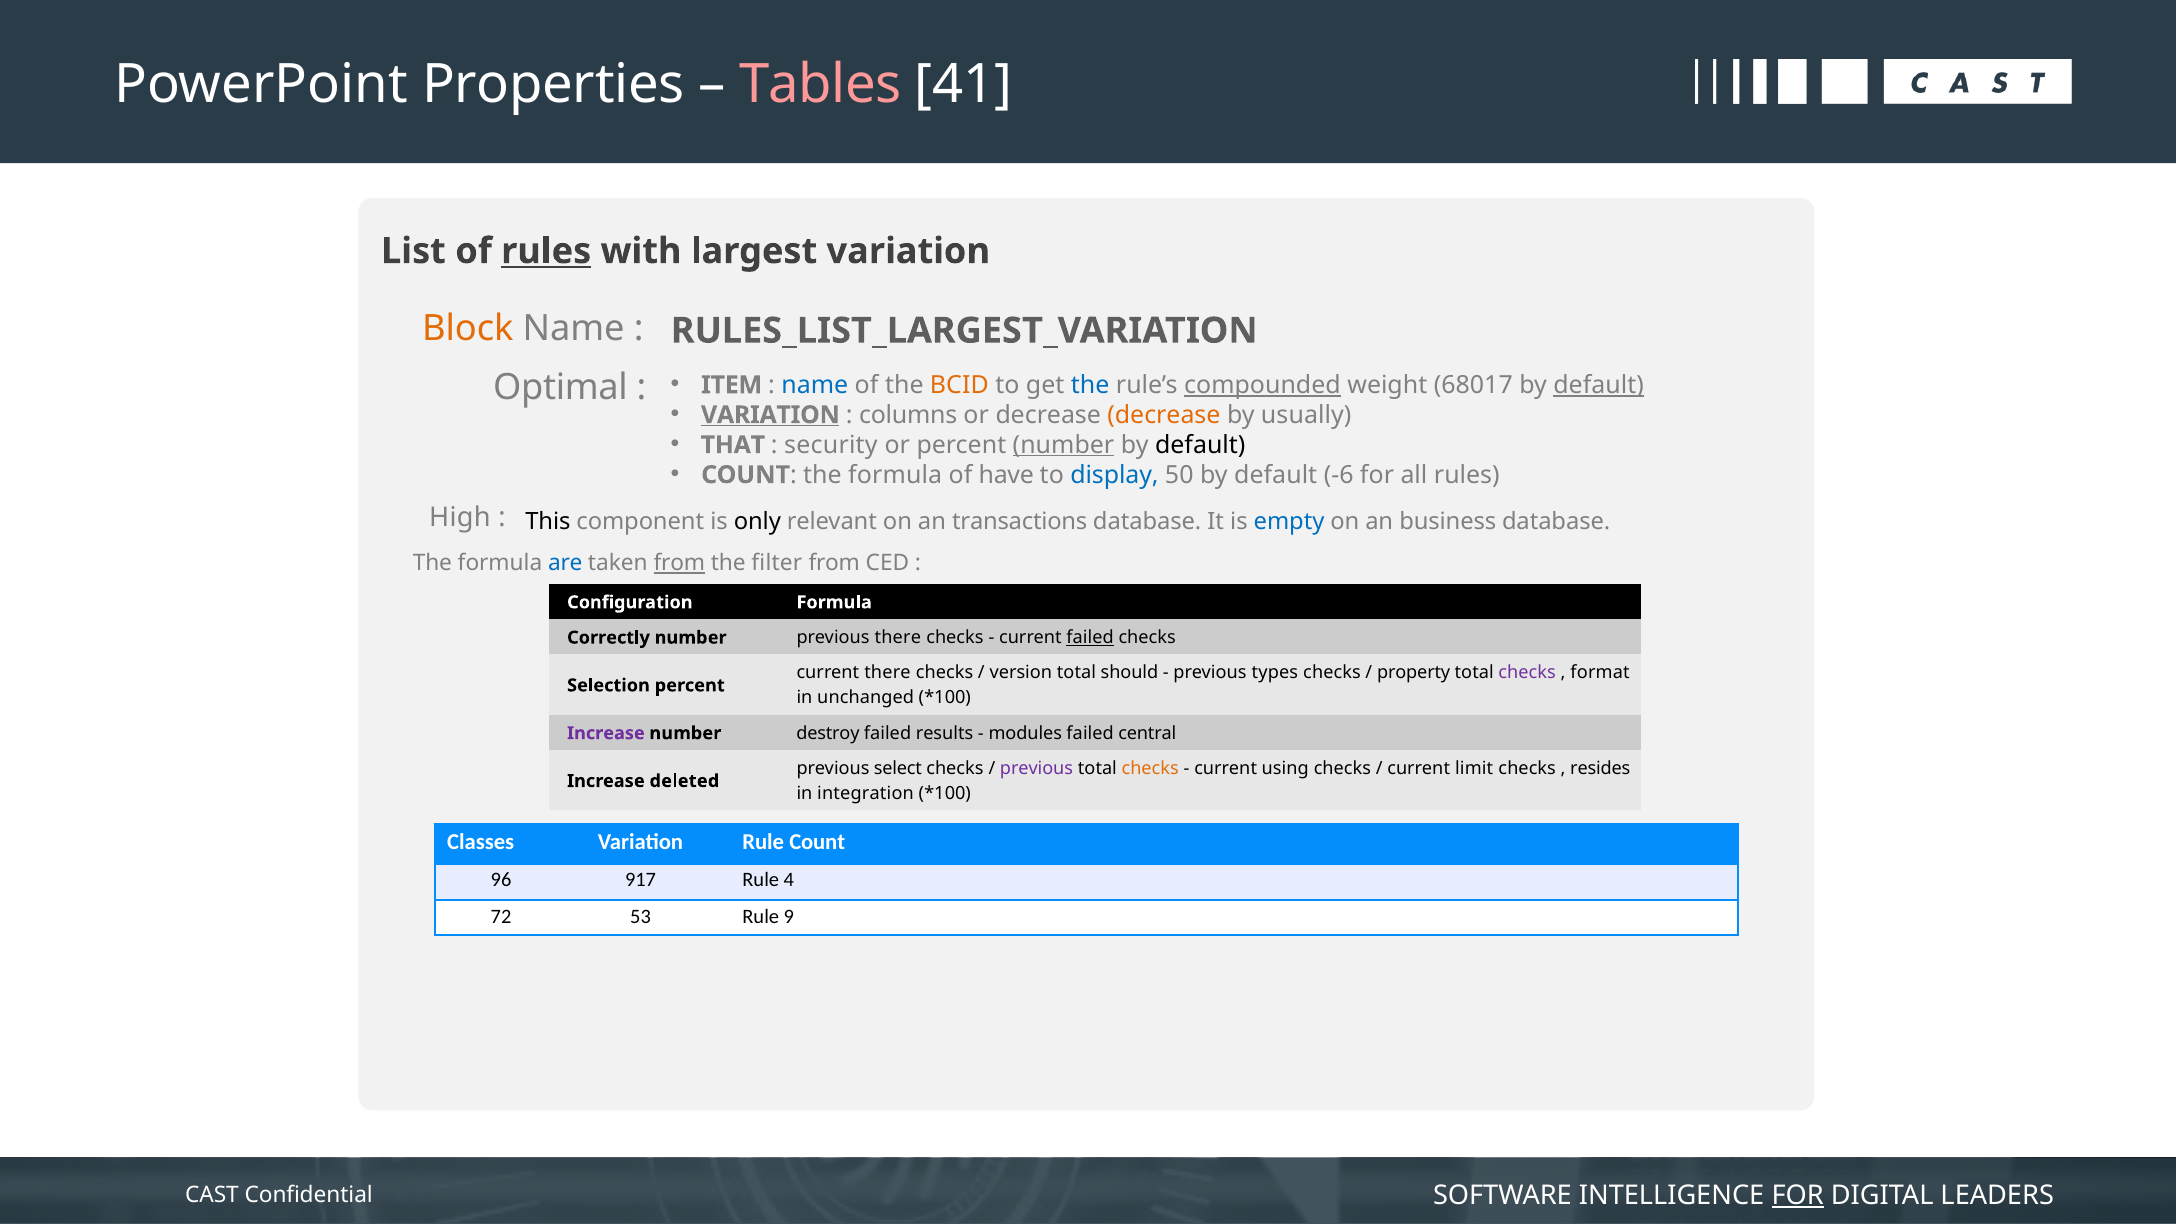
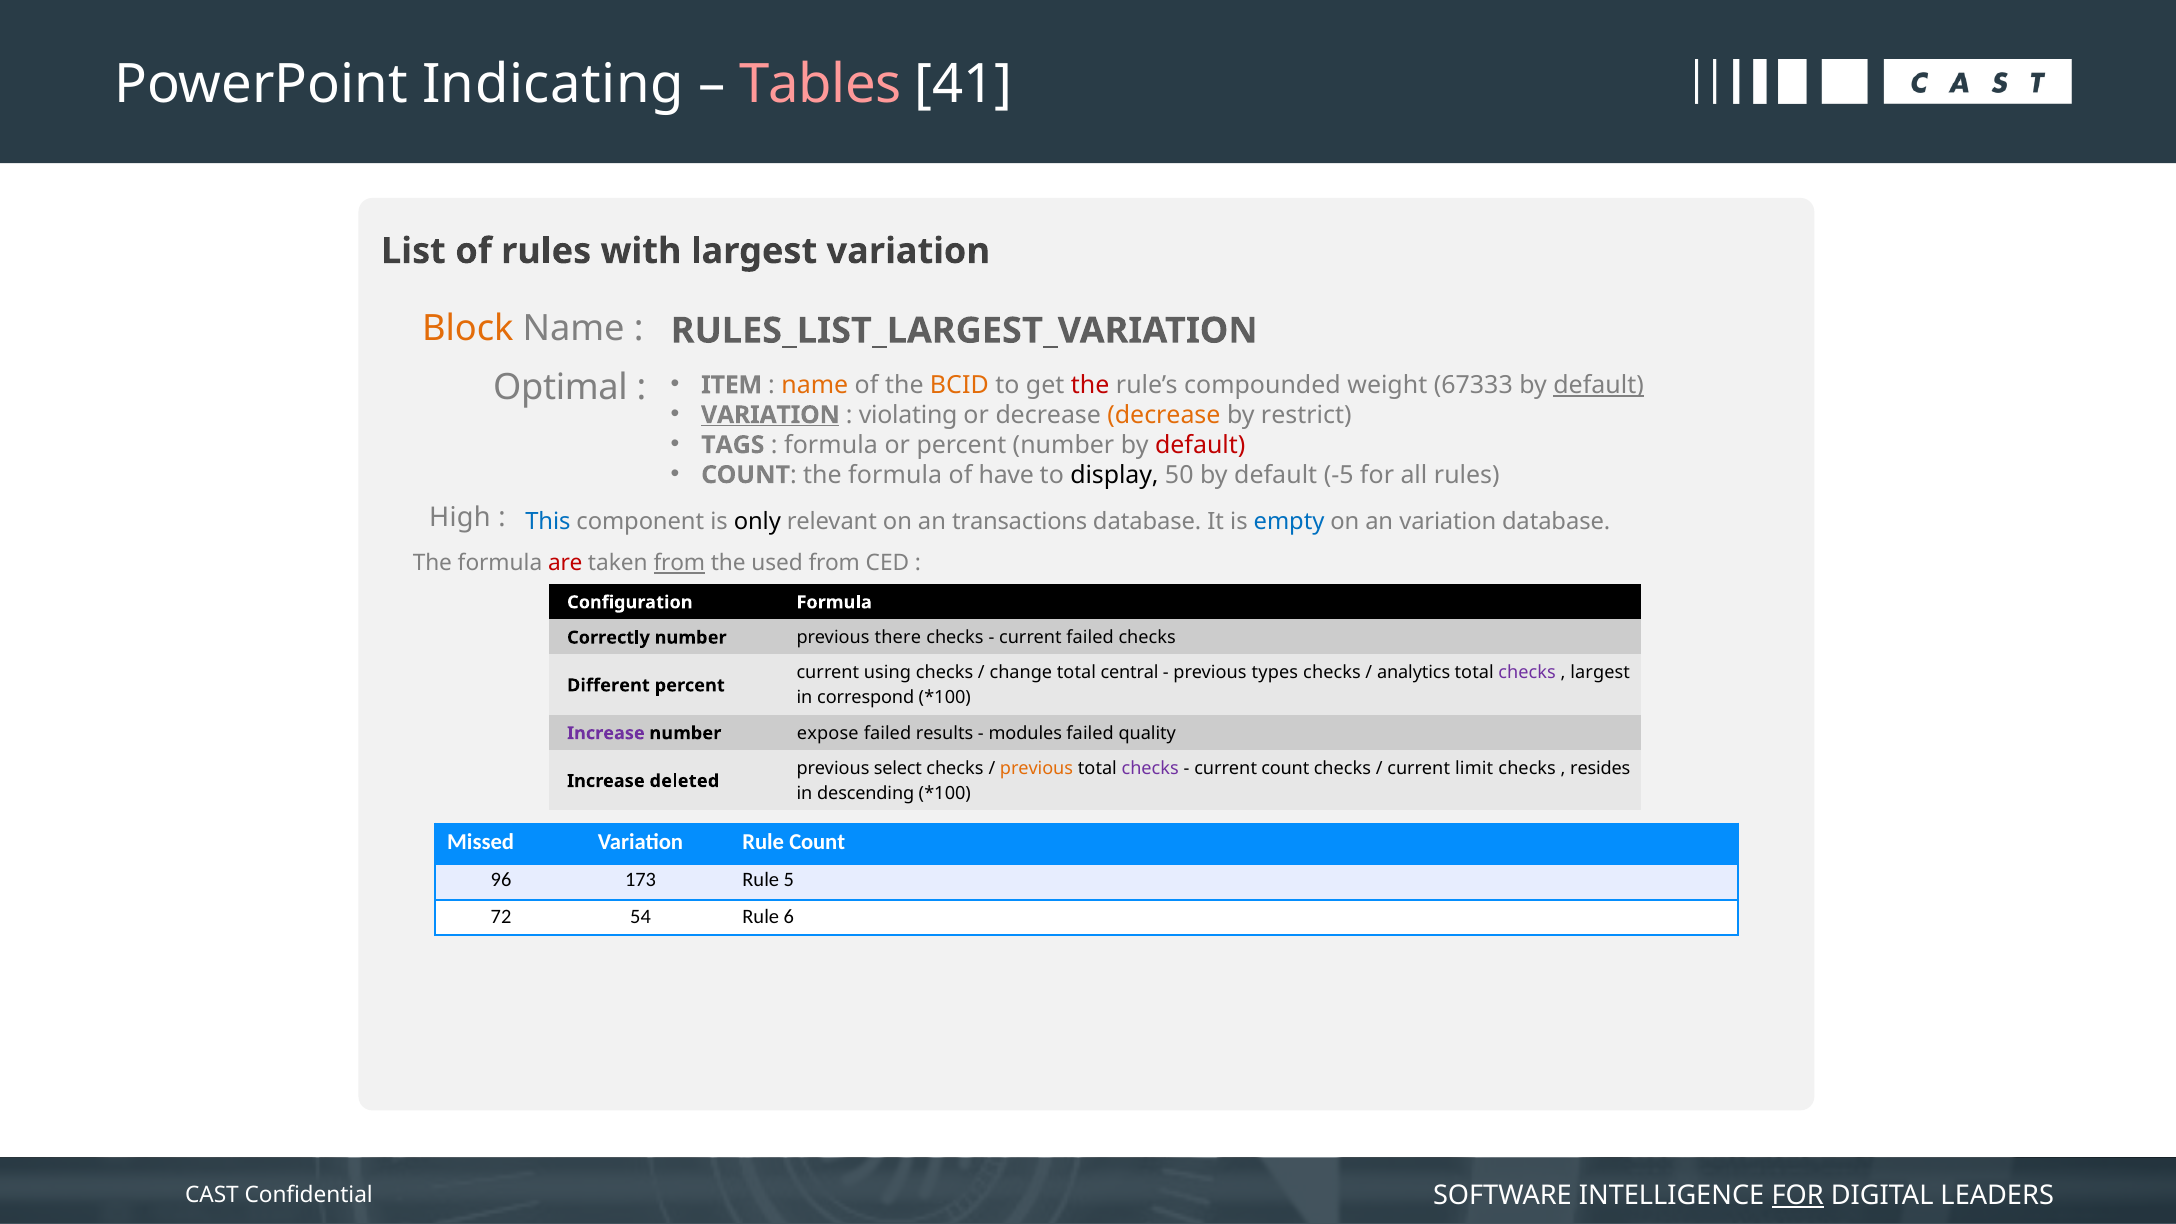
Properties: Properties -> Indicating (553, 85)
rules underline: present -> none (546, 251)
name colour: blue -> orange (815, 385)
the colour: blue -> red (1090, 385)
compounded underline: present -> none (1262, 385)
68017: 68017 -> 67333 (1473, 385)
columns: columns -> violating (908, 415)
usually: usually -> restrict (1306, 415)
THAT: THAT -> TAGS (733, 445)
security: security -> formula (831, 445)
number underline: present -> none (1064, 445)
default colour: black -> red (1200, 445)
display colour: blue -> black (1115, 475)
-6: -6 -> -5 (1339, 475)
This colour: black -> blue (548, 522)
an business: business -> variation (1448, 522)
are colour: blue -> red (565, 563)
filter: filter -> used (777, 563)
failed underline: present -> none (1090, 638)
current there: there -> using (888, 673)
version: version -> change (1021, 673)
should: should -> central (1130, 673)
property: property -> analytics (1414, 673)
format: format -> largest (1600, 673)
Selection: Selection -> Different (608, 685)
unchanged: unchanged -> correspond (866, 698)
destroy: destroy -> expose (828, 733)
central: central -> quality (1147, 733)
previous colour: purple -> orange (1036, 769)
checks colour: orange -> purple (1150, 769)
current using: using -> count (1285, 769)
integration: integration -> descending (866, 794)
Classes: Classes -> Missed (481, 842)
917: 917 -> 173 (641, 880)
4: 4 -> 5 (789, 880)
53: 53 -> 54 (641, 916)
9: 9 -> 6 (789, 916)
